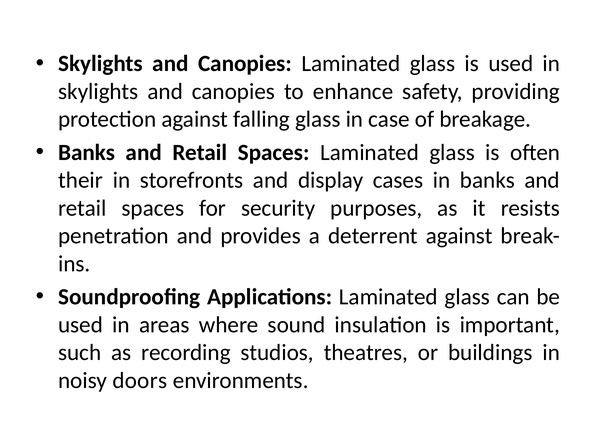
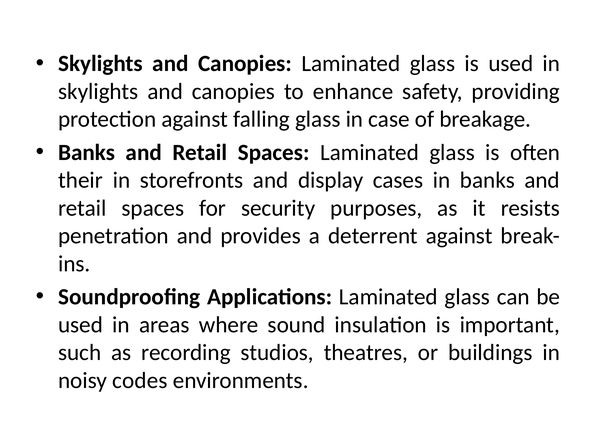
doors: doors -> codes (140, 380)
